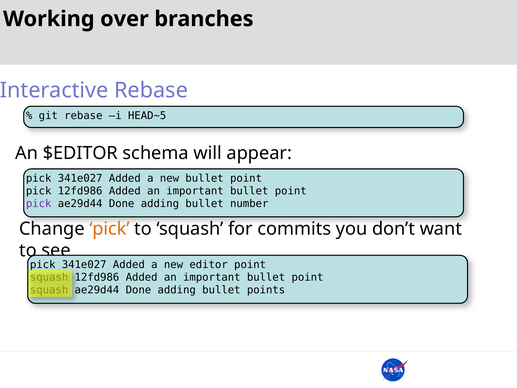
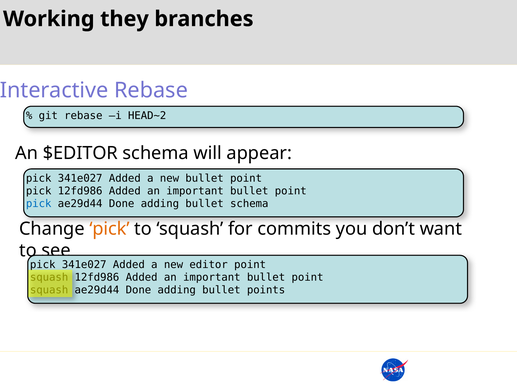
over: over -> they (124, 19)
HEAD~5: HEAD~5 -> HEAD~2 (147, 116)
pick colour: purple -> blue (39, 204)
bullet number: number -> schema (249, 204)
